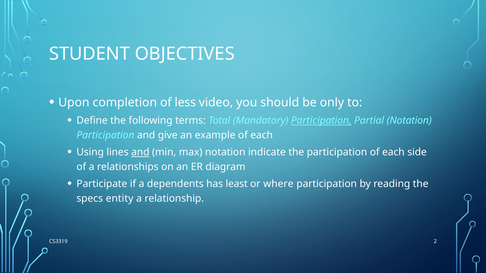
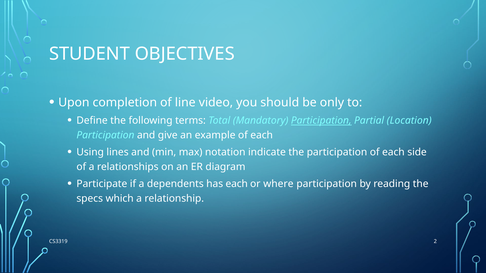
less: less -> line (185, 103)
Partial Notation: Notation -> Location (409, 121)
and underline: present -> none (140, 152)
has least: least -> each (237, 184)
entity: entity -> which (120, 199)
